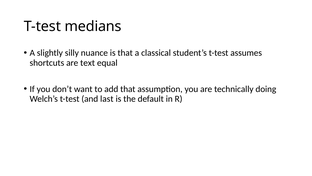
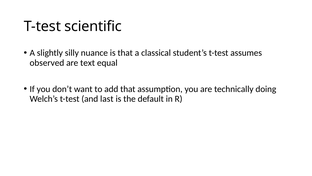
medians: medians -> scientific (93, 26)
shortcuts: shortcuts -> observed (47, 63)
